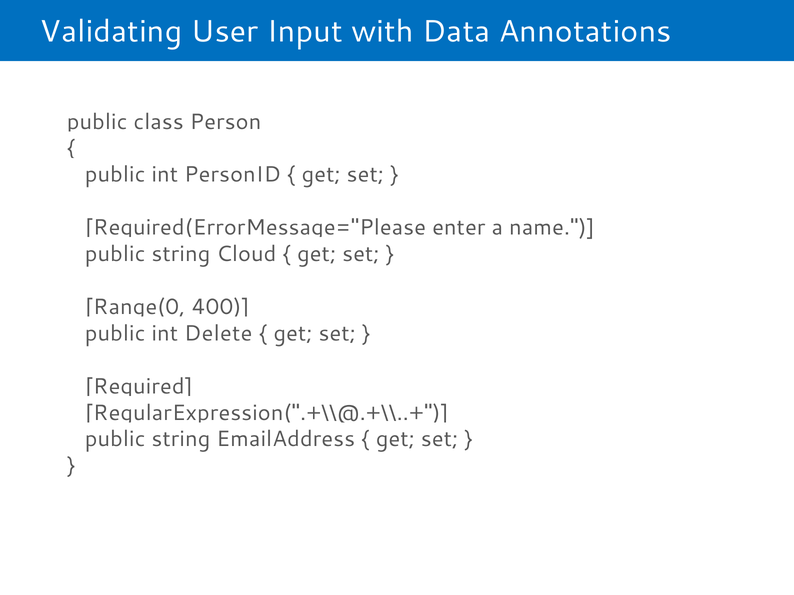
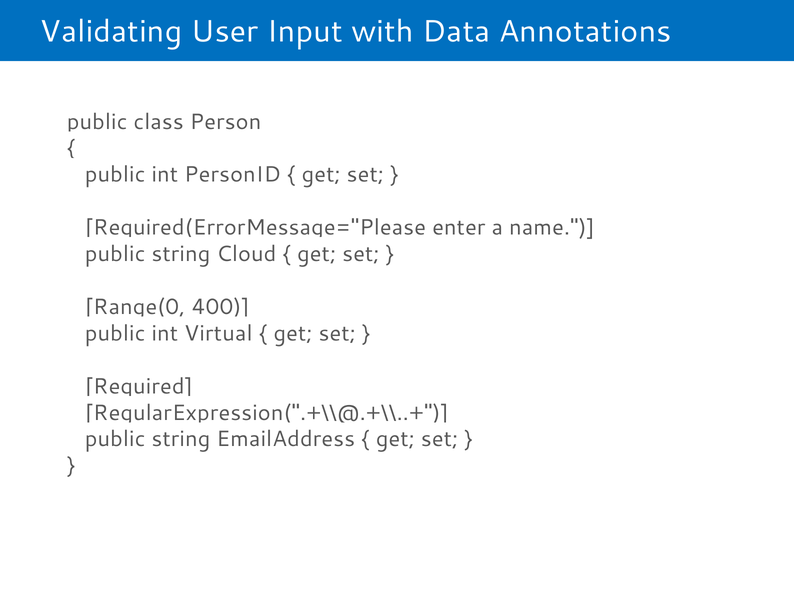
Delete: Delete -> Virtual (218, 334)
